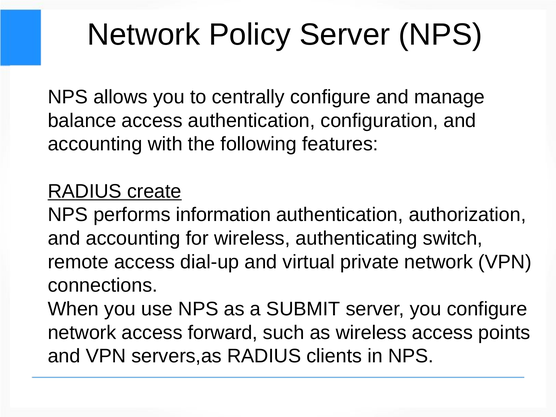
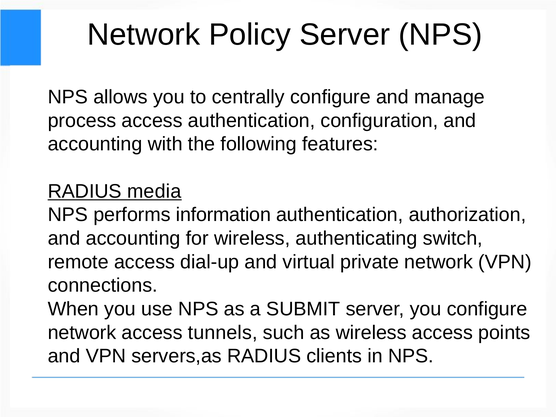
balance: balance -> process (82, 121)
create: create -> media (154, 191)
forward: forward -> tunnels (223, 333)
